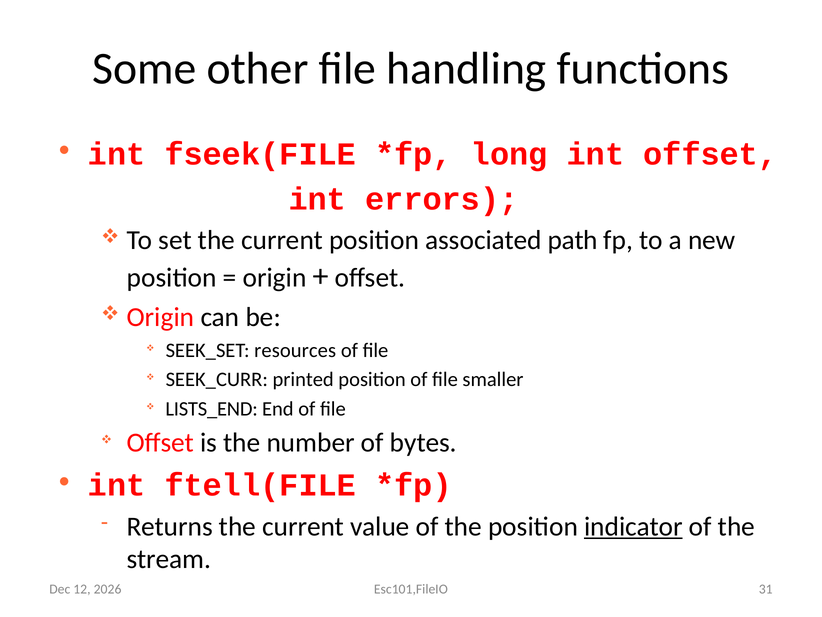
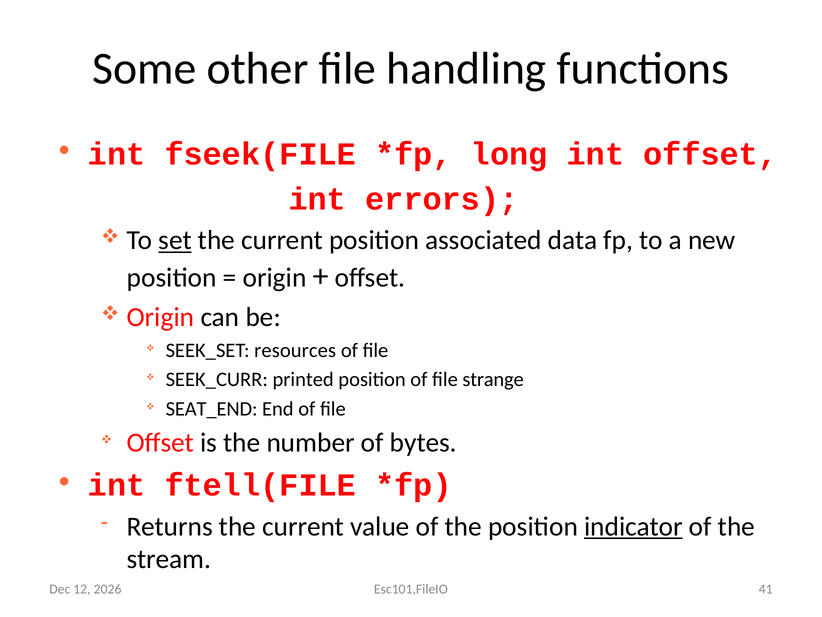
set underline: none -> present (175, 240)
path: path -> data (573, 240)
smaller: smaller -> strange (493, 379)
LISTS_END: LISTS_END -> SEAT_END (212, 408)
31: 31 -> 41 (766, 589)
